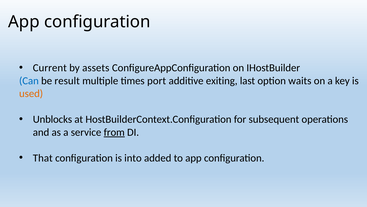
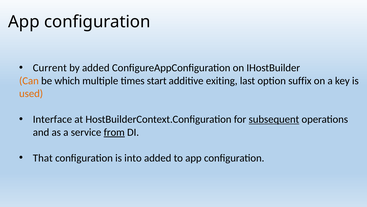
by assets: assets -> added (96, 68)
Can colour: blue -> orange (29, 80)
result: result -> which (67, 80)
port: port -> start (157, 80)
waits: waits -> suffix (300, 80)
Unblocks: Unblocks -> Interface (52, 119)
subsequent underline: none -> present (274, 119)
